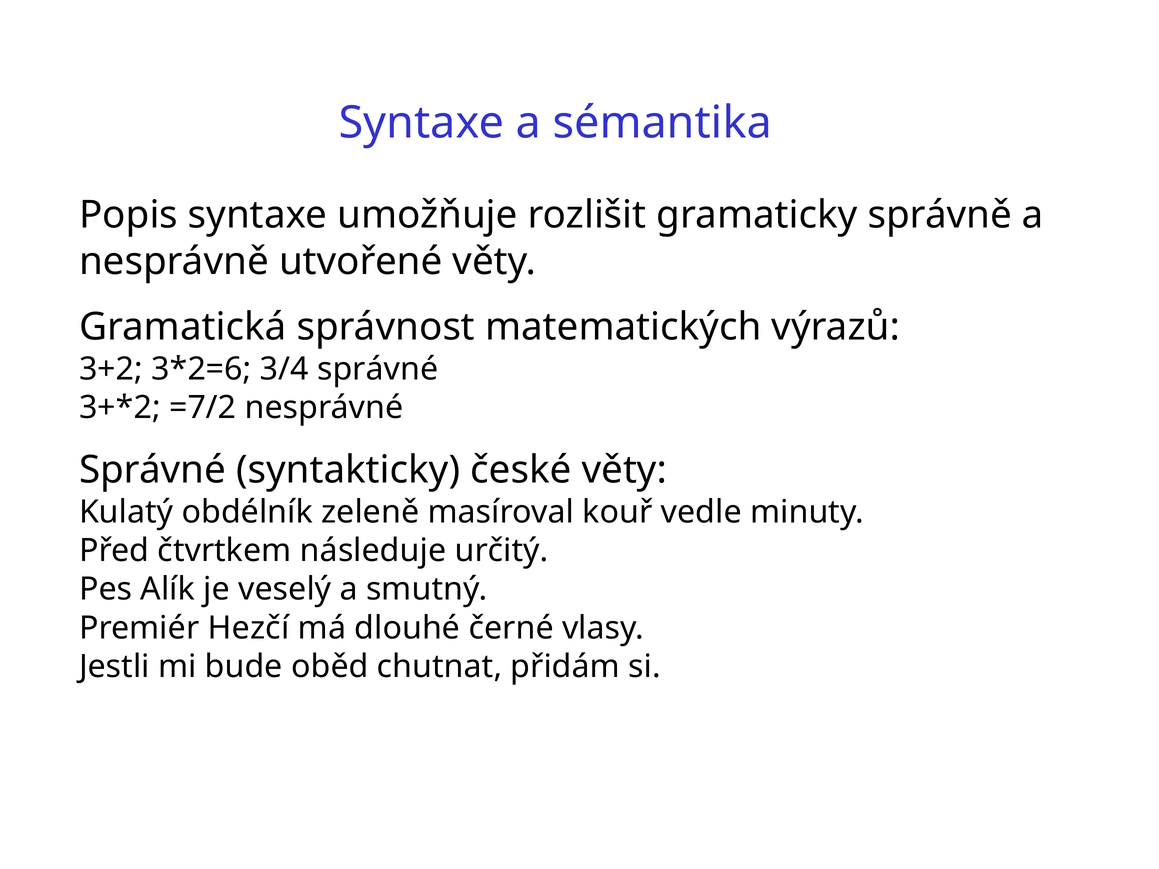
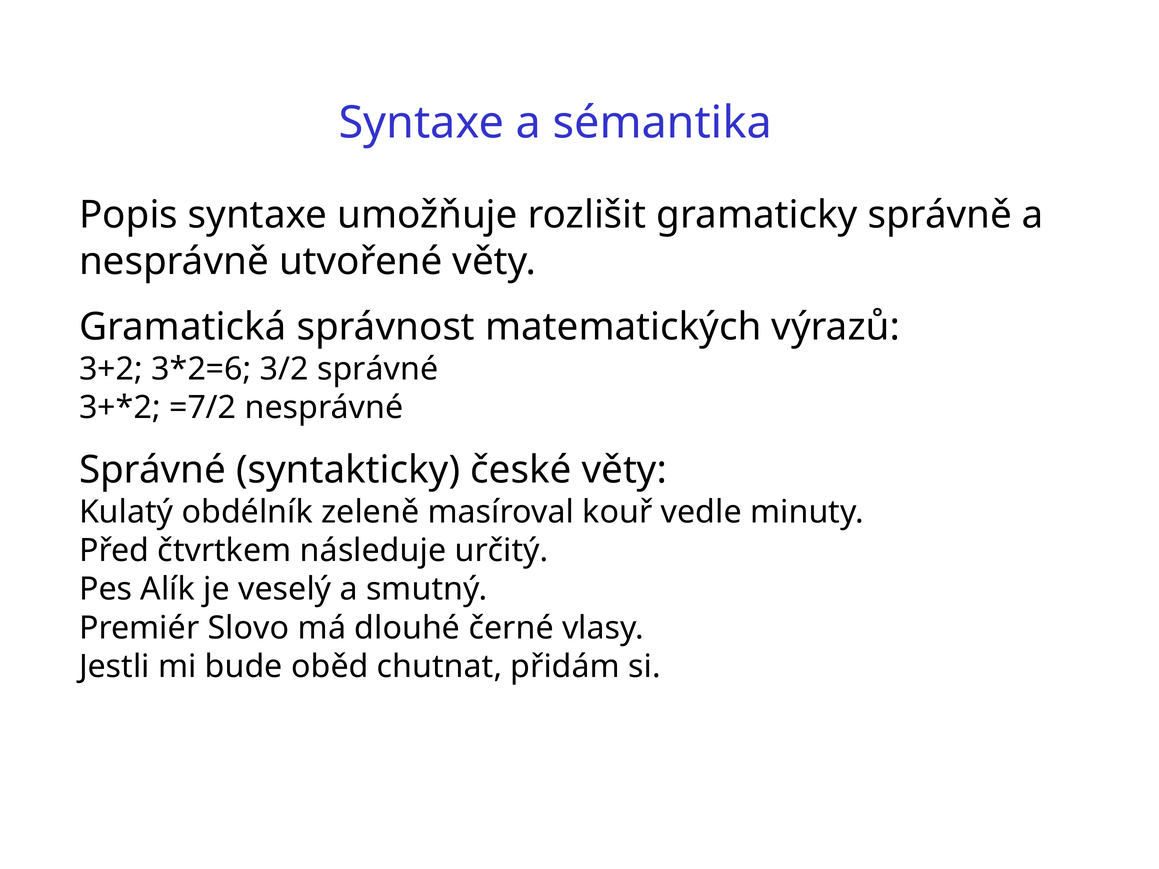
3/4: 3/4 -> 3/2 (284, 369)
Hezčí: Hezčí -> Slovo (249, 628)
